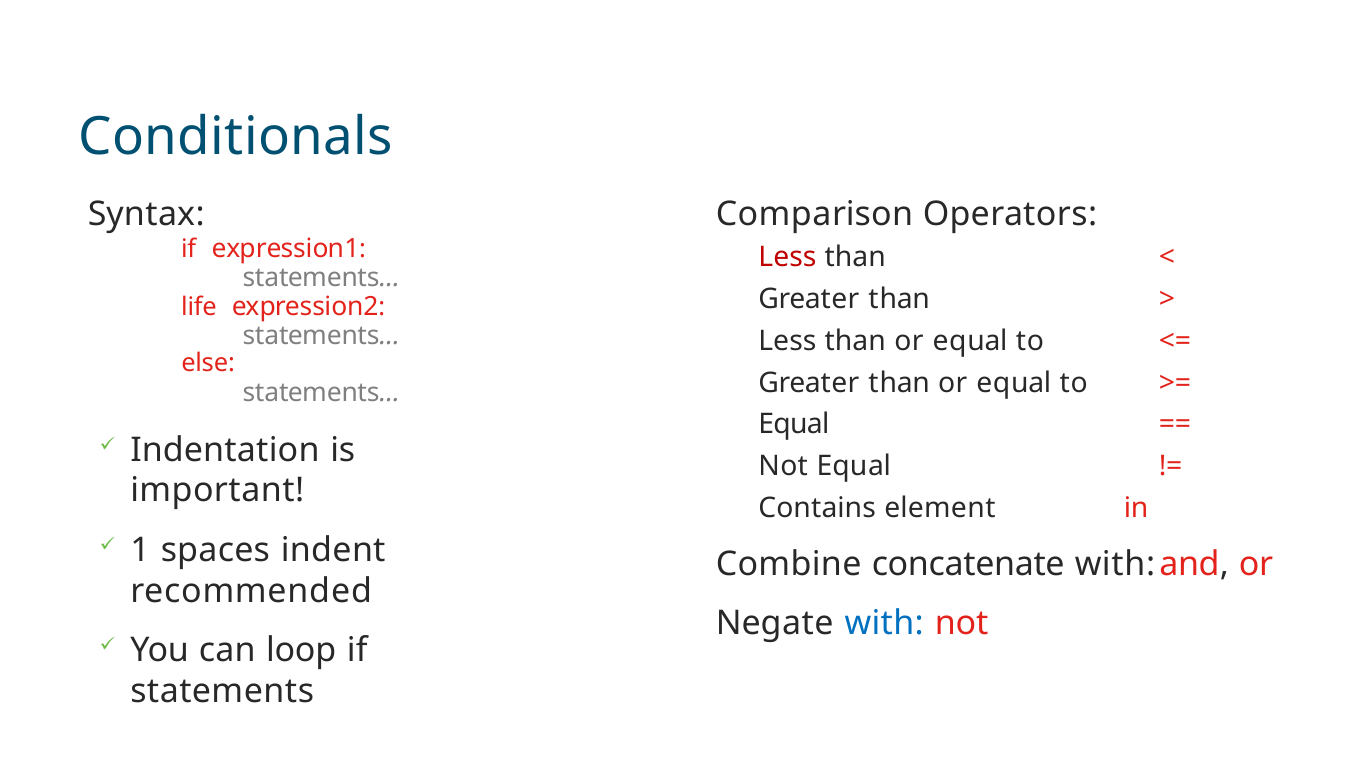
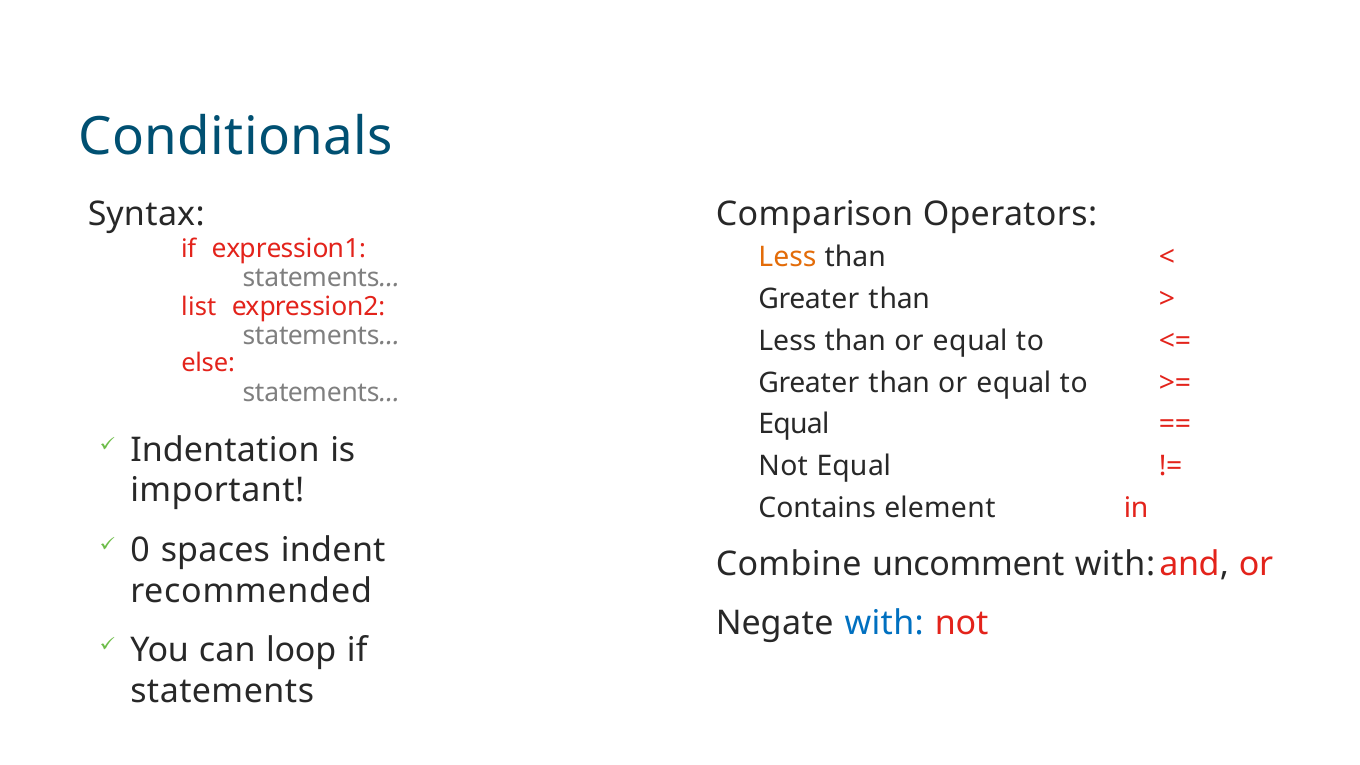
Less colour: red -> orange (787, 258)
life: life -> list (199, 307)
1: 1 -> 0 (140, 550)
concatenate: concatenate -> uncomment (968, 564)
